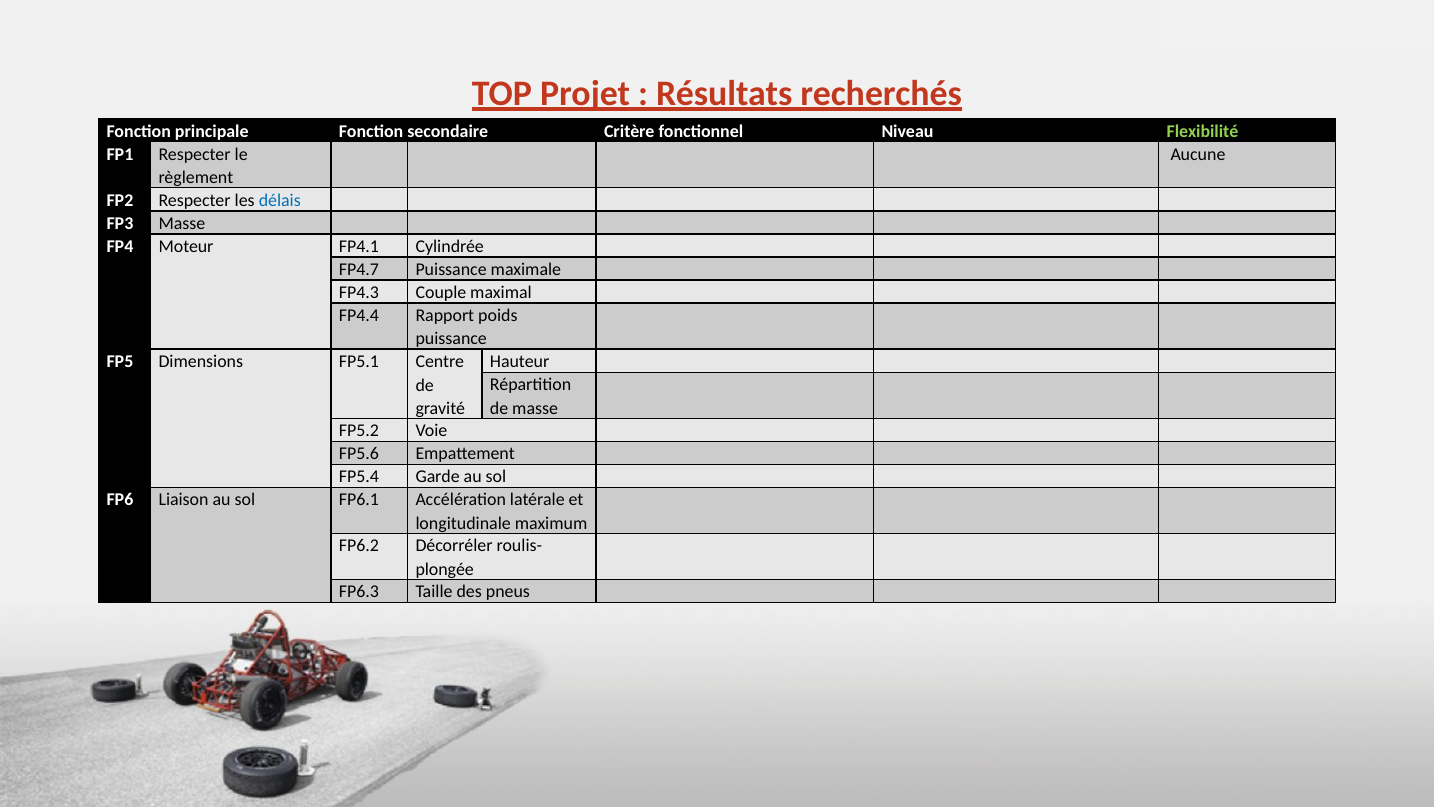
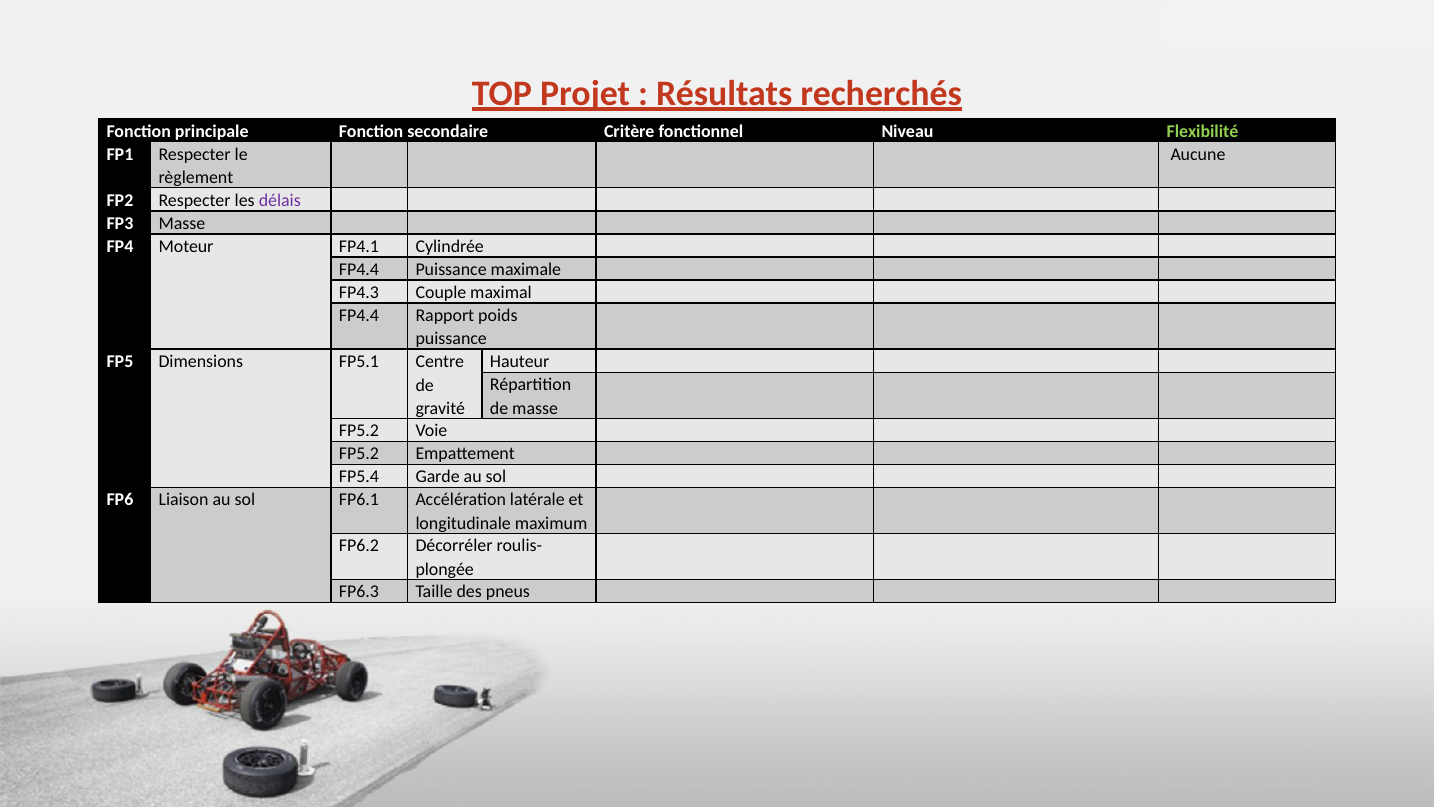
délais colour: blue -> purple (280, 200)
FP4.7: FP4.7 -> FP4.4 (359, 269)
FP5.6: FP5.6 -> FP5.2 (359, 454)
